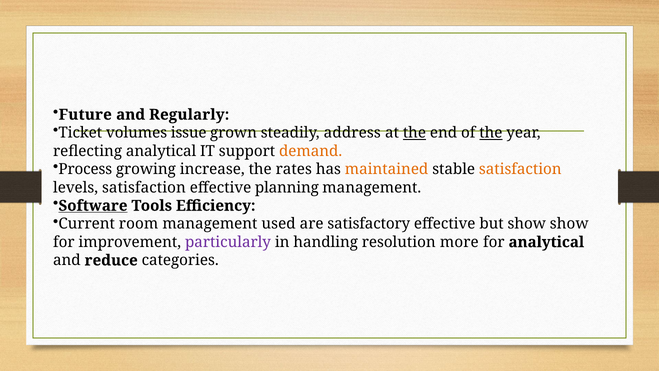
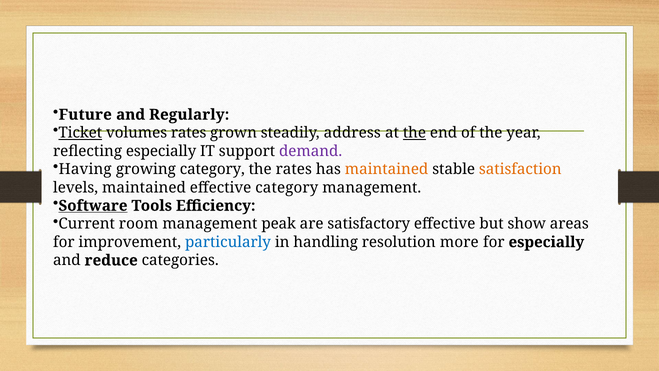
Ticket underline: none -> present (80, 133)
volumes issue: issue -> rates (189, 133)
the underline: present -> none (491, 133)
reflecting analytical: analytical -> especially (161, 151)
demand colour: orange -> purple (311, 151)
Process: Process -> Having (85, 169)
growing increase: increase -> category (212, 169)
levels satisfaction: satisfaction -> maintained (144, 187)
effective planning: planning -> category (287, 187)
used: used -> peak (279, 224)
show show: show -> areas (569, 224)
particularly colour: purple -> blue (228, 242)
for analytical: analytical -> especially (546, 242)
